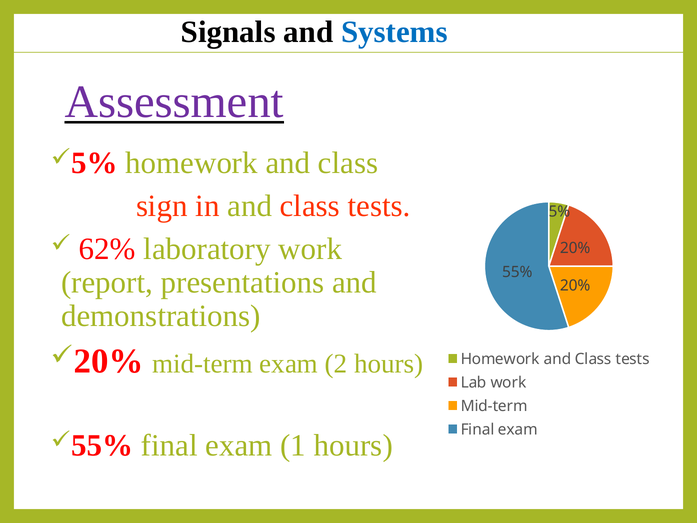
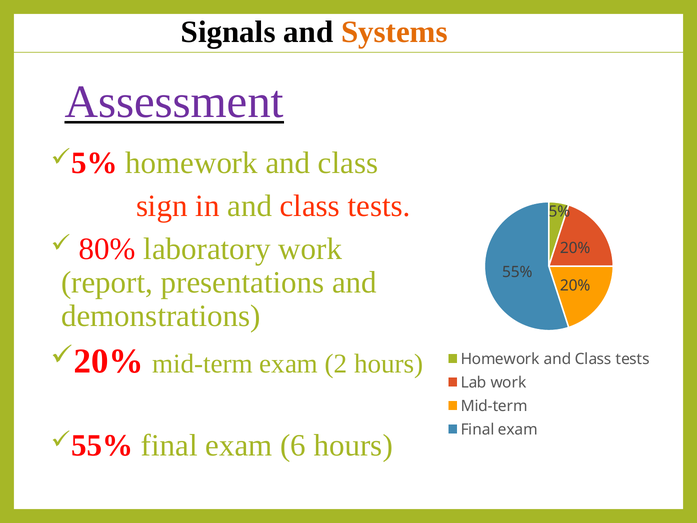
Systems colour: blue -> orange (394, 32)
62%: 62% -> 80% (107, 249)
1: 1 -> 6 (293, 446)
